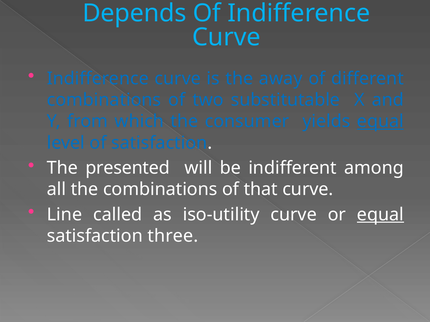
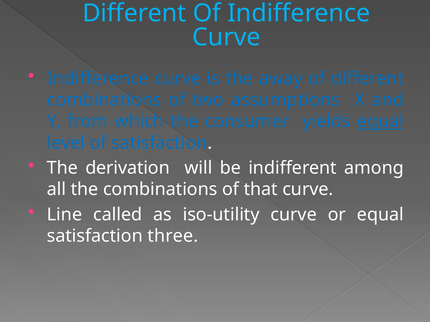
Depends: Depends -> Different (134, 13)
substitutable: substitutable -> assumptions (285, 100)
presented: presented -> derivation (128, 168)
equal underline: present -> none (380, 215)
